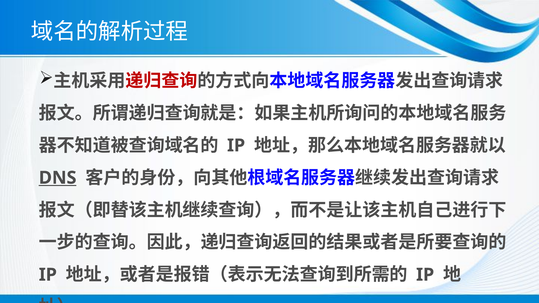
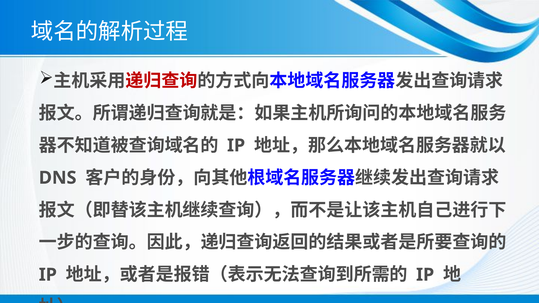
DNS underline: present -> none (58, 178)
